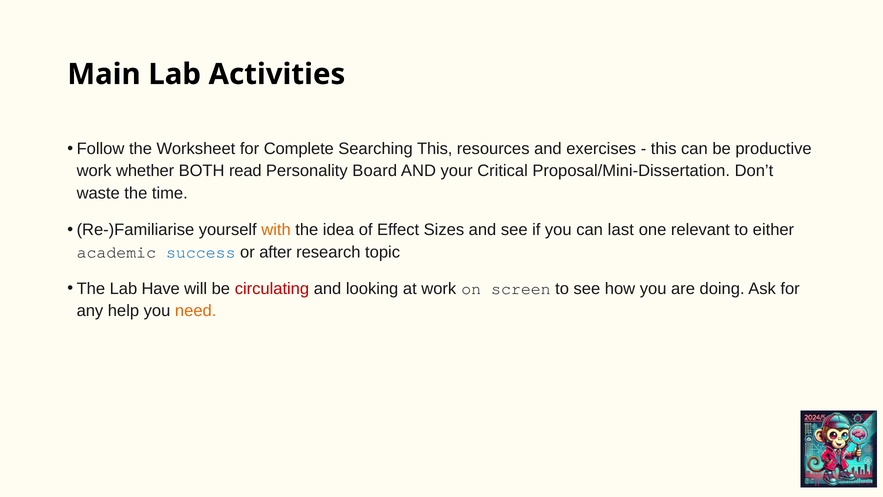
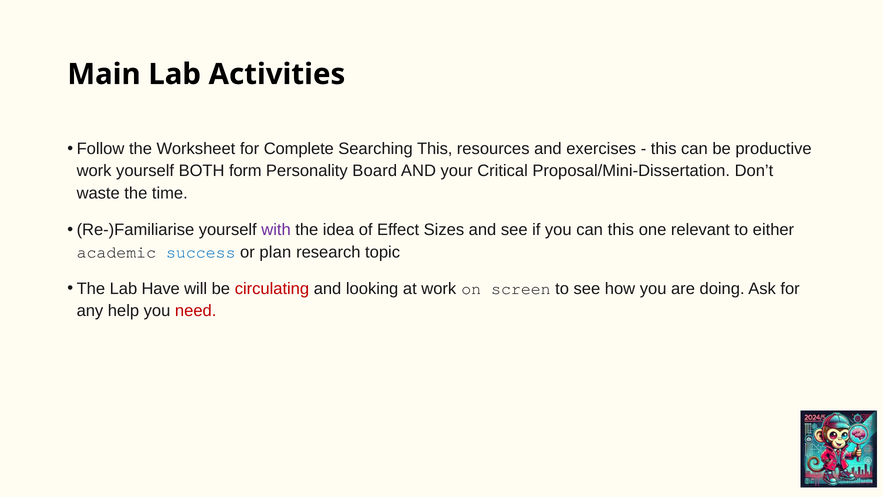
work whether: whether -> yourself (145, 171)
read: read -> form (245, 171)
with colour: orange -> purple (276, 230)
can last: last -> this (621, 230)
after: after -> plan (275, 252)
need colour: orange -> red (196, 311)
